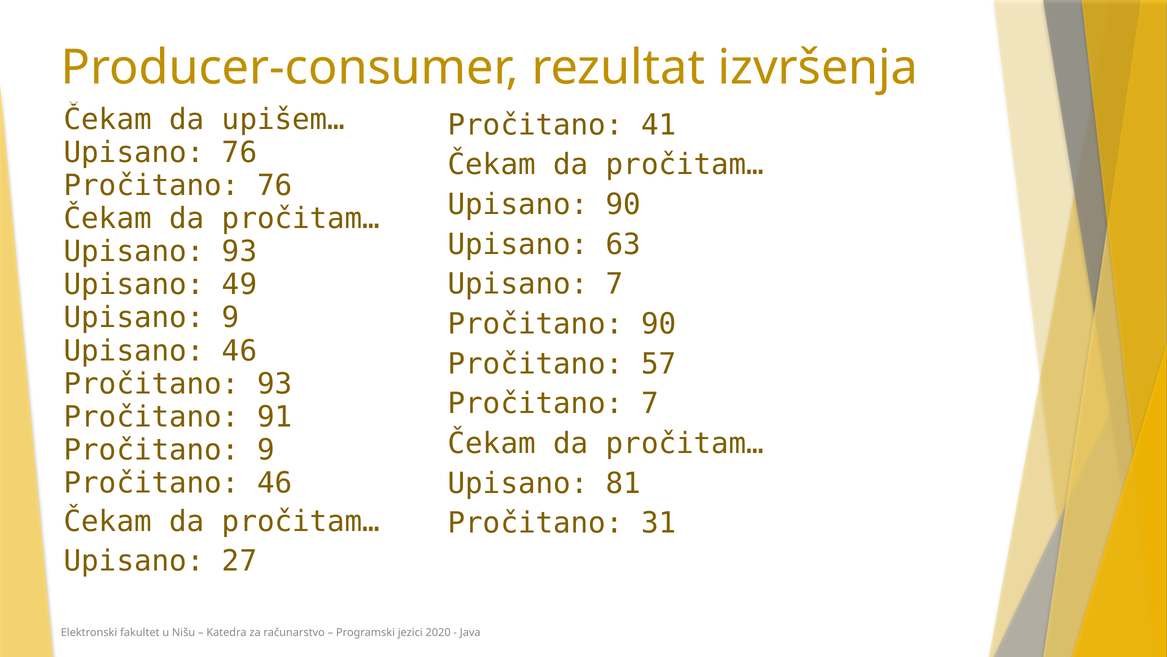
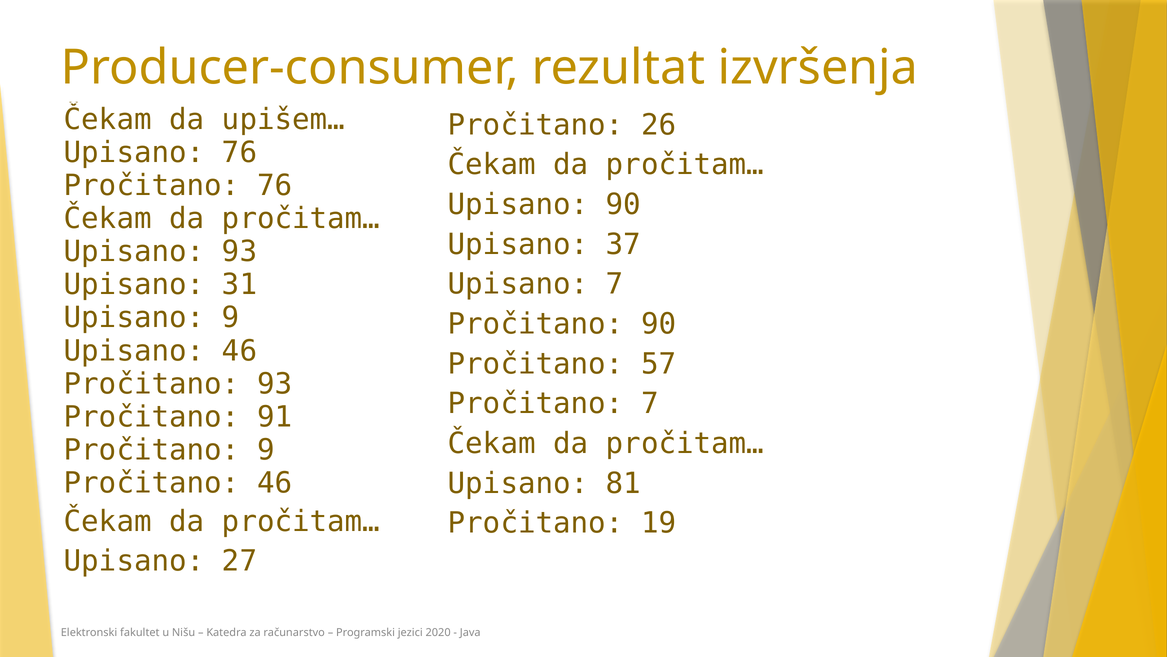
41: 41 -> 26 (659, 125)
63: 63 -> 37 (623, 244)
49: 49 -> 31 (239, 285)
31: 31 -> 19 (659, 523)
